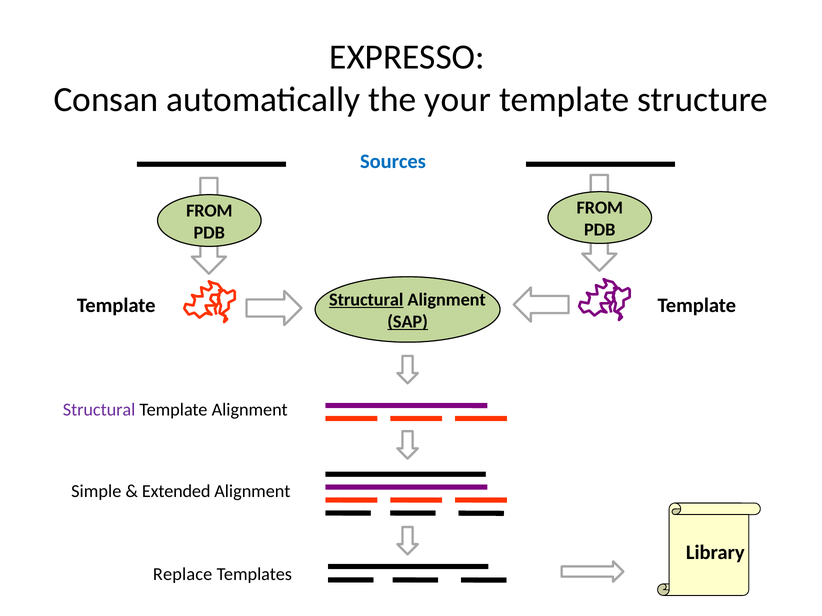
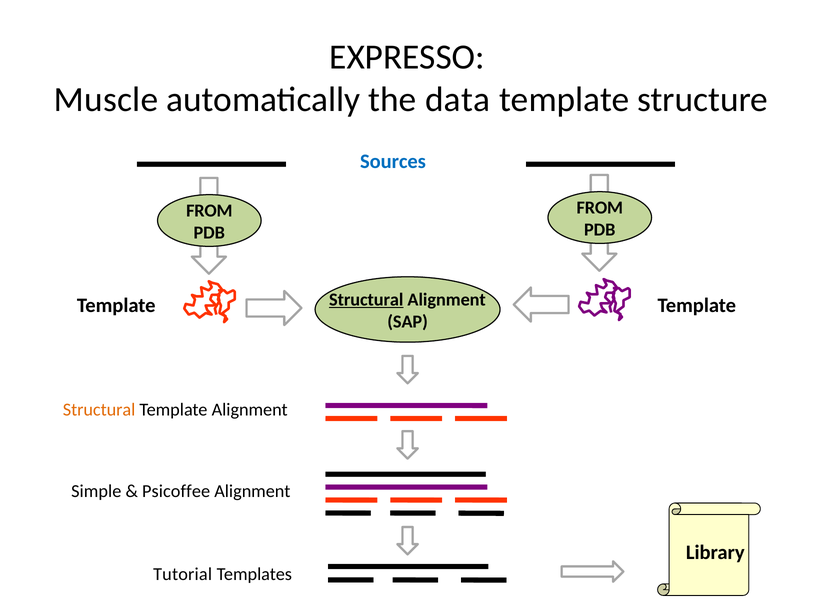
Consan: Consan -> Muscle (106, 100)
your: your -> data (458, 100)
SAP underline: present -> none (408, 322)
Structural colour: purple -> orange (99, 410)
Extended: Extended -> Psicoffee (176, 492)
Replace: Replace -> Tutorial (183, 575)
